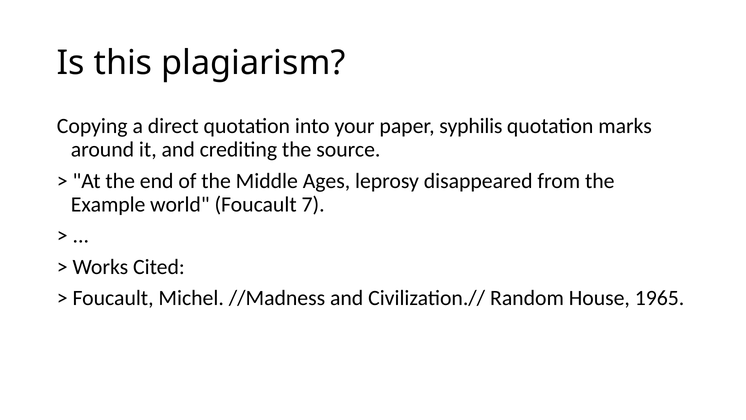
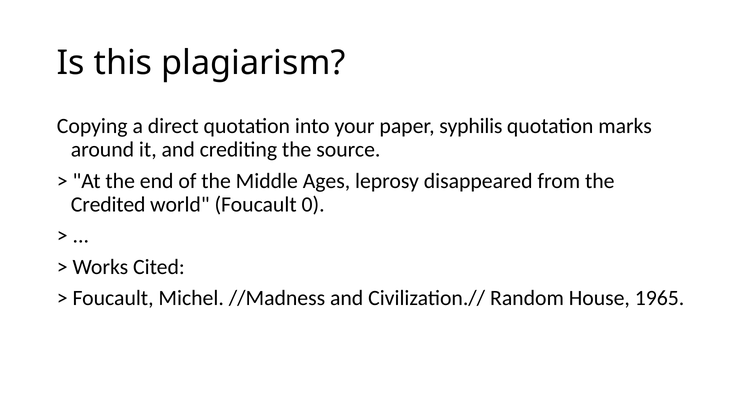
Example: Example -> Credited (108, 204)
7: 7 -> 0 (313, 204)
